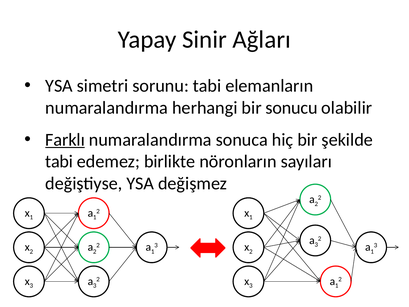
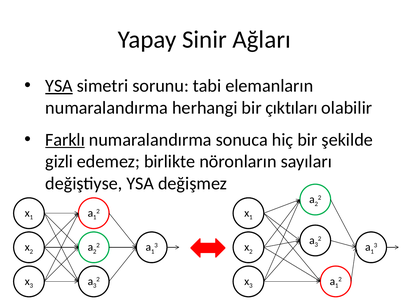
YSA underline: none -> present (59, 86)
sonucu: sonucu -> çıktıları (292, 108)
tabi: tabi -> gizli (59, 161)
